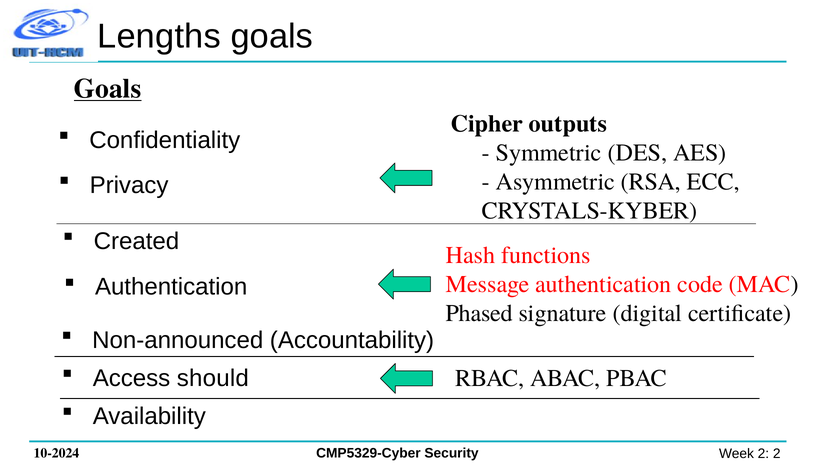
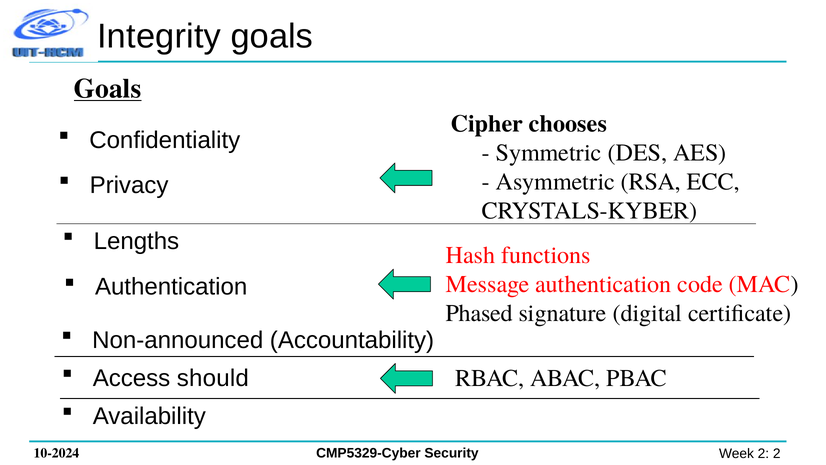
Lengths: Lengths -> Integrity (159, 36)
outputs: outputs -> chooses (568, 124)
Created: Created -> Lengths (136, 241)
